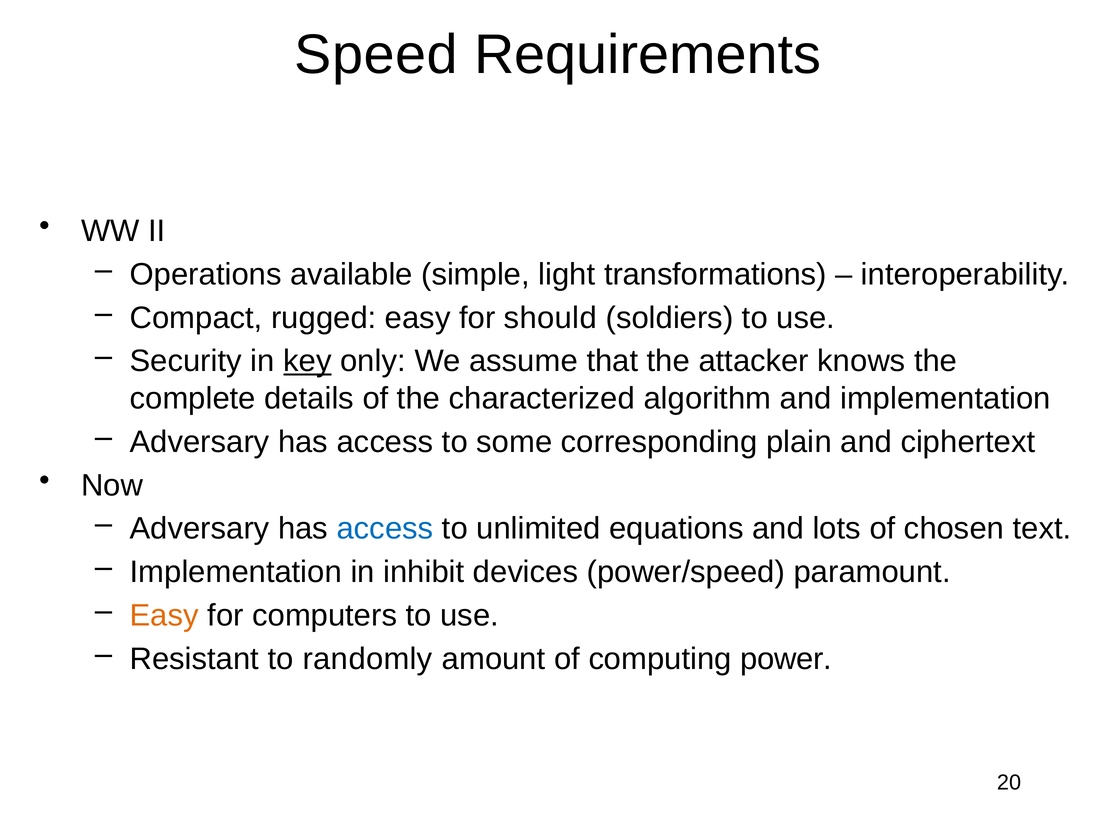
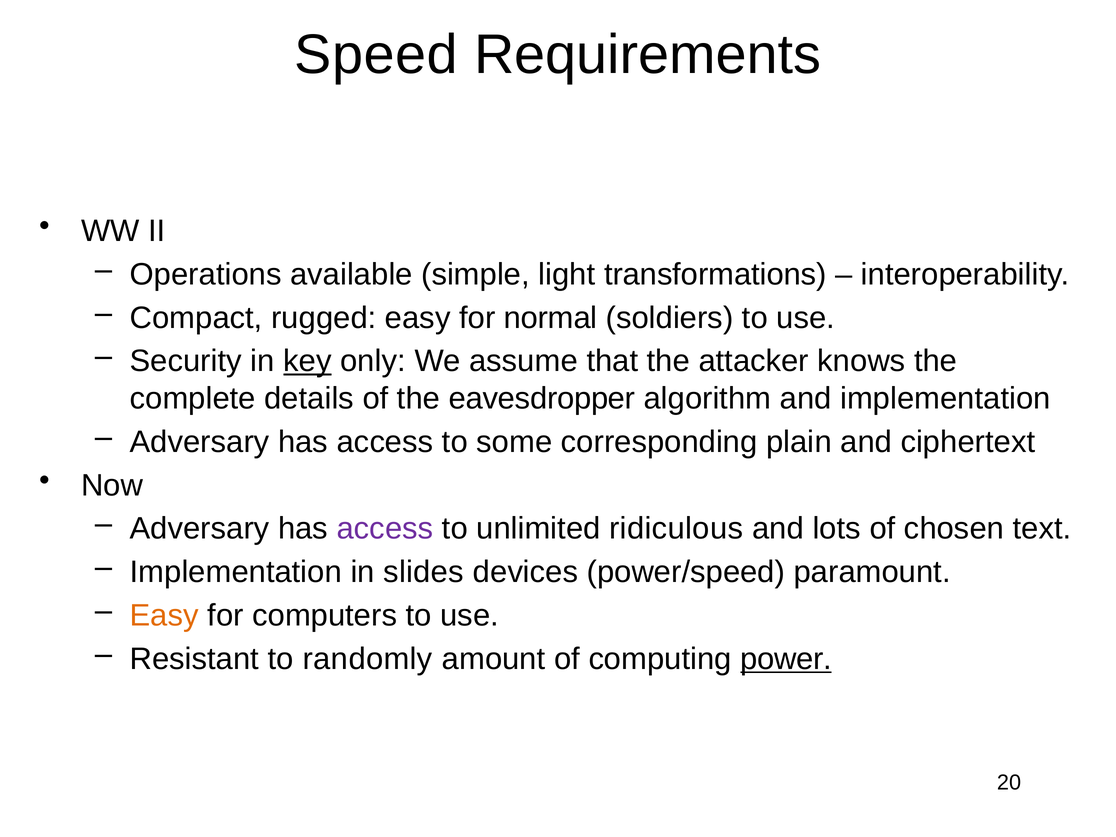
should: should -> normal (551, 318)
characterized: characterized -> eavesdropper (542, 398)
access colour: blue -> purple (385, 529)
equations: equations -> ridiculous (676, 529)
inhibit: inhibit -> slides (424, 572)
power underline: none -> present (786, 659)
